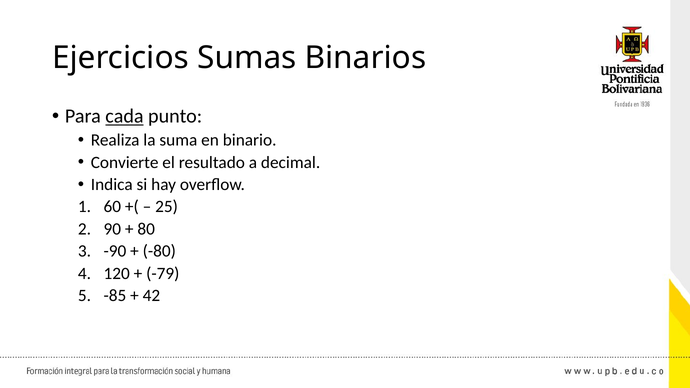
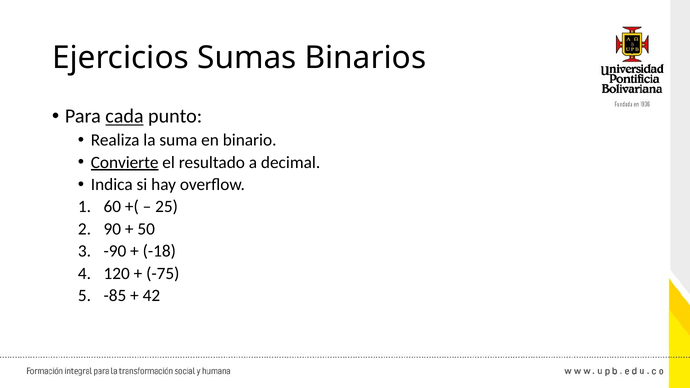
Convierte underline: none -> present (125, 162)
80: 80 -> 50 (146, 229)
-80: -80 -> -18 (159, 251)
-79: -79 -> -75 (163, 274)
